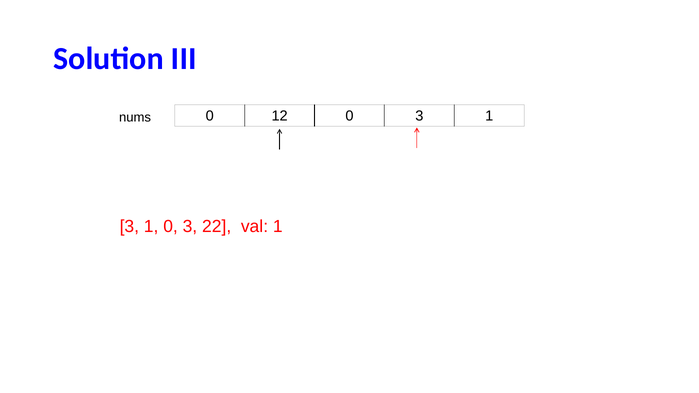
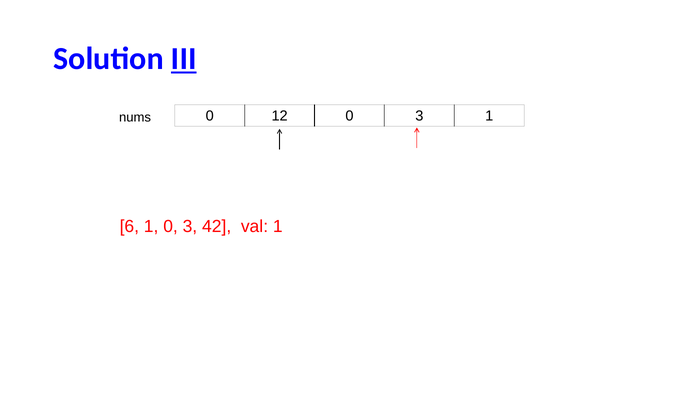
III underline: none -> present (184, 59)
3: 3 -> 6 (129, 227)
22: 22 -> 42 (217, 227)
